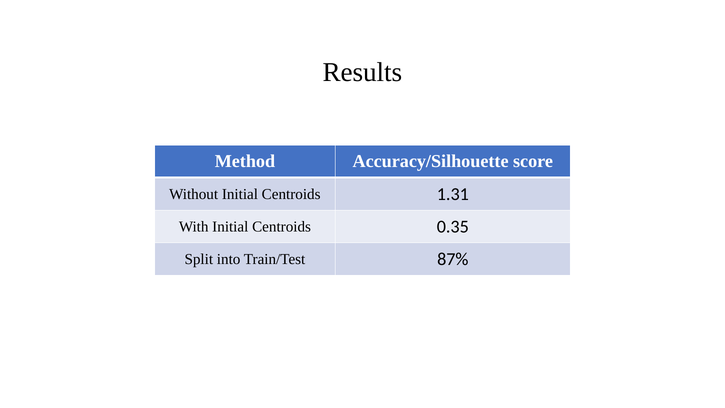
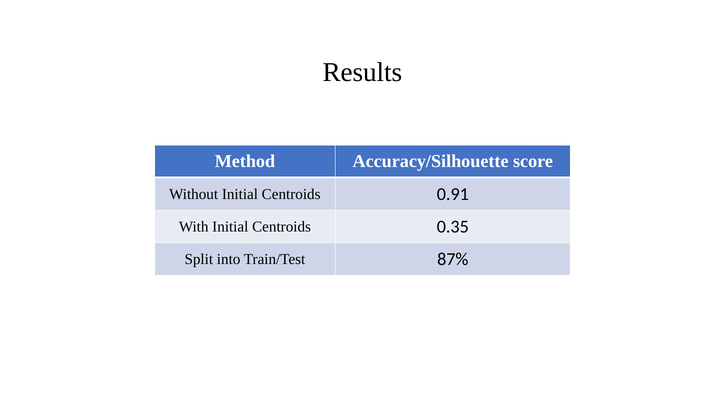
1.31: 1.31 -> 0.91 (453, 194)
